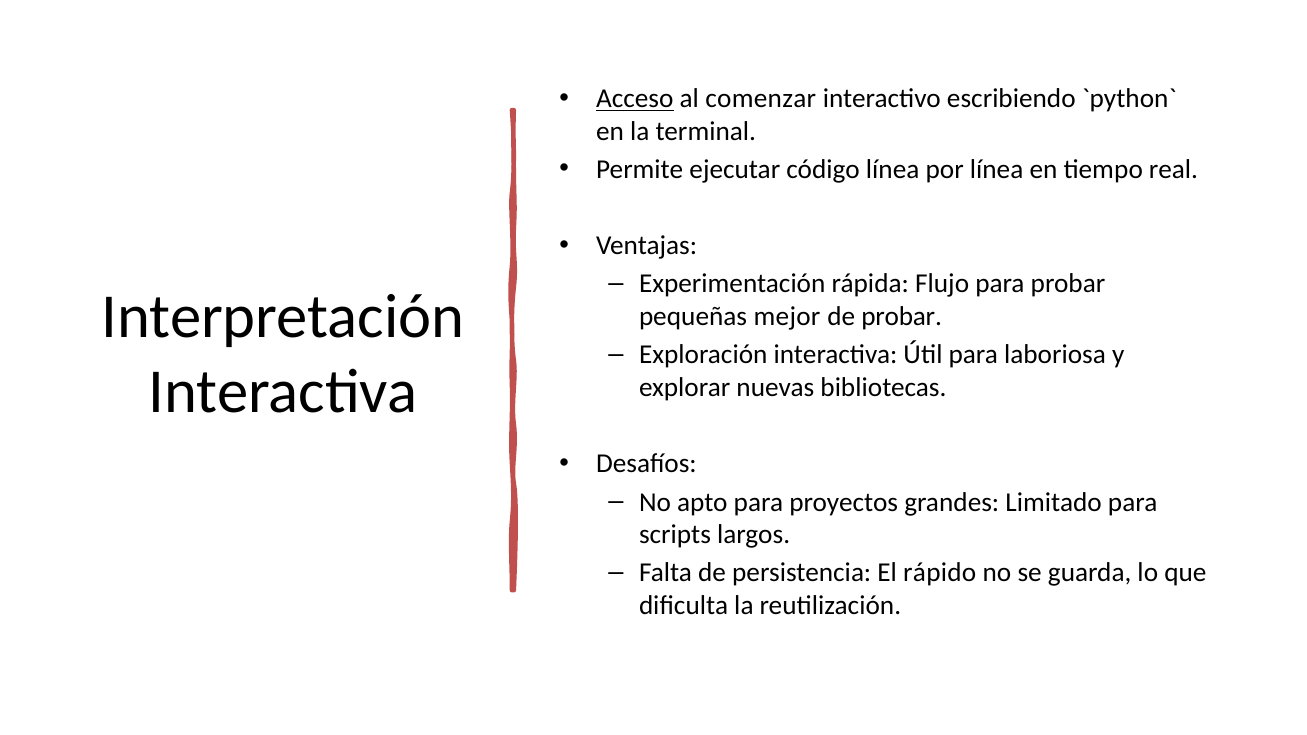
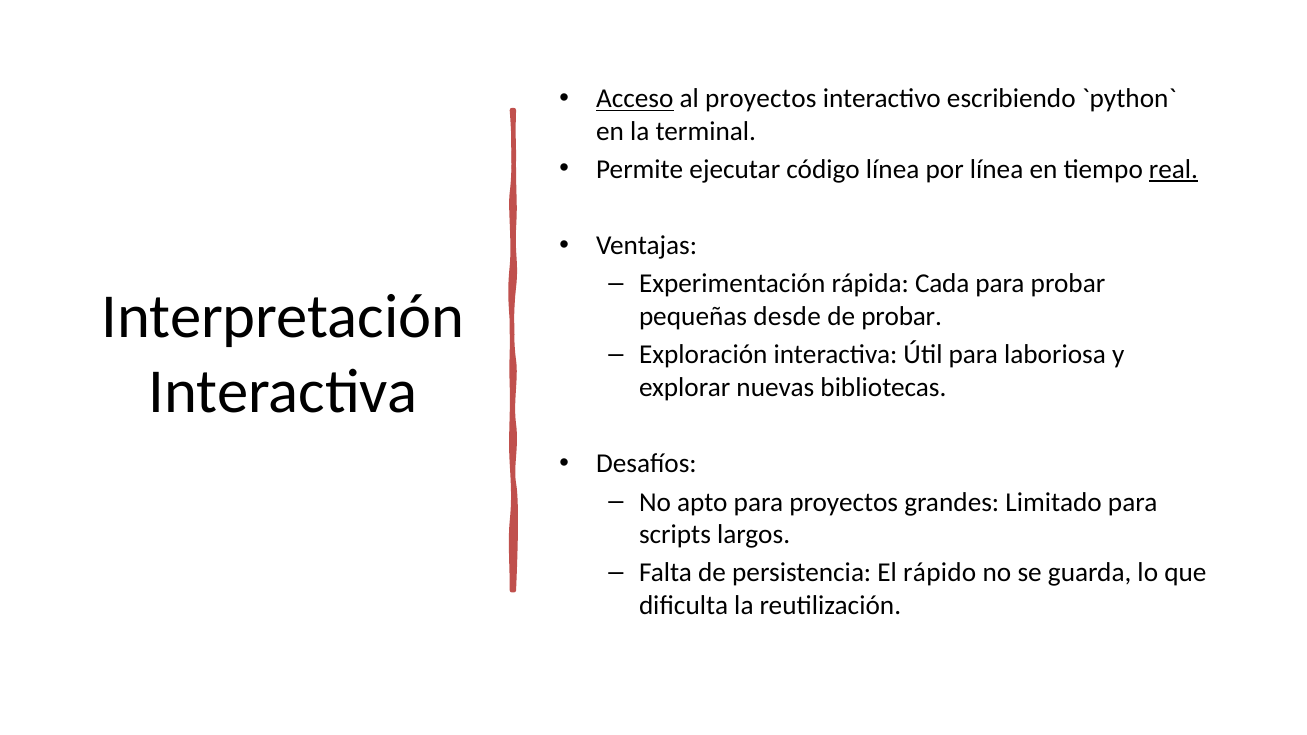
al comenzar: comenzar -> proyectos (761, 99)
real underline: none -> present (1173, 170)
Flujo: Flujo -> Cada (942, 284)
mejor: mejor -> desde (787, 317)
